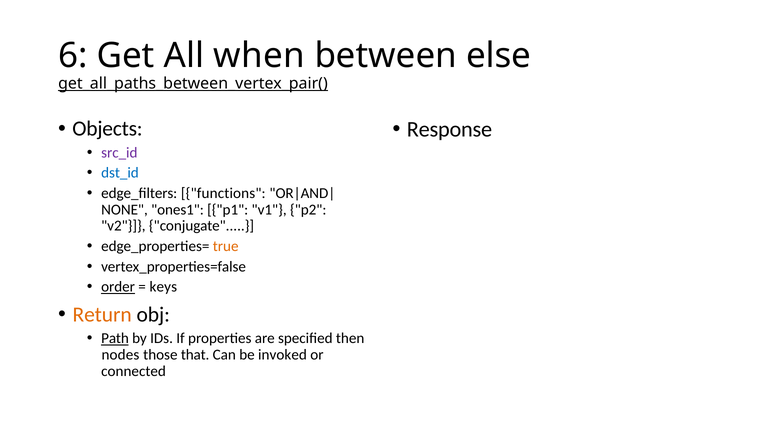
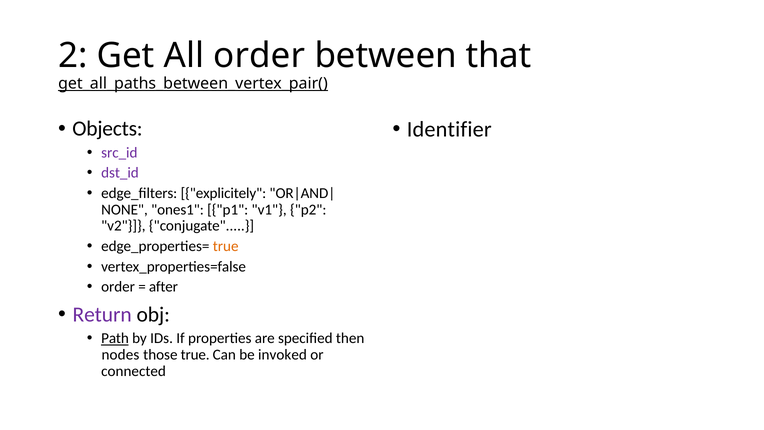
6: 6 -> 2 (73, 56)
All when: when -> order (259, 56)
else: else -> that (499, 56)
Response: Response -> Identifier (449, 129)
dst_id colour: blue -> purple (120, 173)
functions: functions -> explicitely (223, 193)
order underline: present -> none (118, 287)
keys: keys -> after (163, 287)
Return colour: orange -> purple (102, 314)
those that: that -> true (195, 355)
